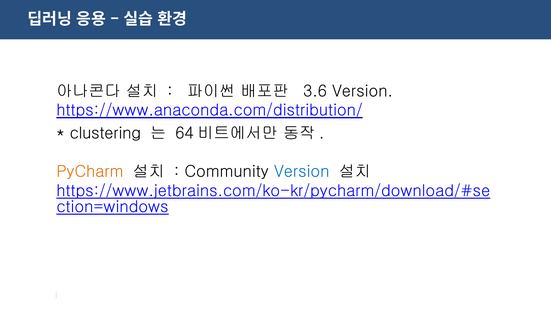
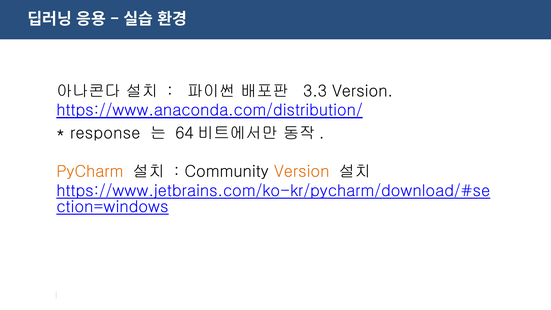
3.6: 3.6 -> 3.3 (315, 91)
clustering: clustering -> response (105, 133)
Version colour: blue -> orange (302, 172)
